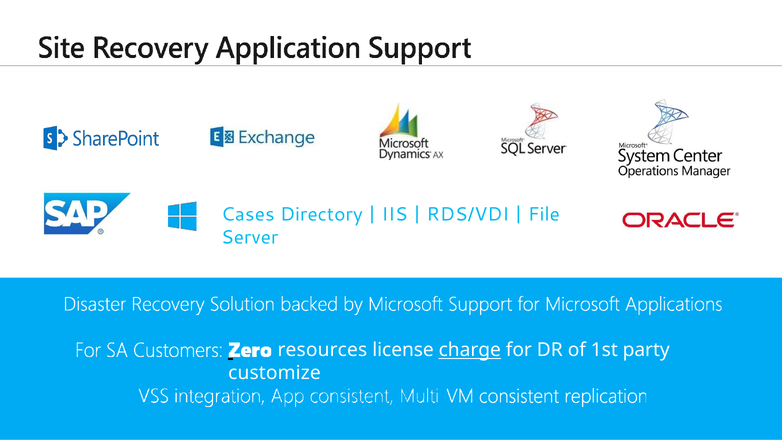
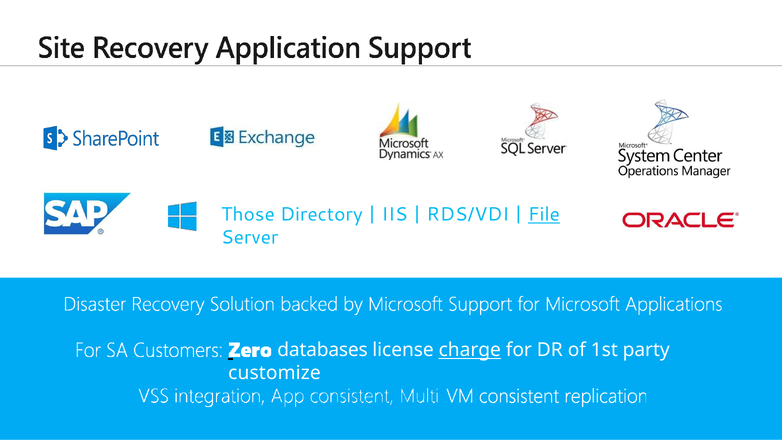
Cases: Cases -> Those (248, 215)
File underline: none -> present (544, 215)
resources: resources -> databases (323, 350)
